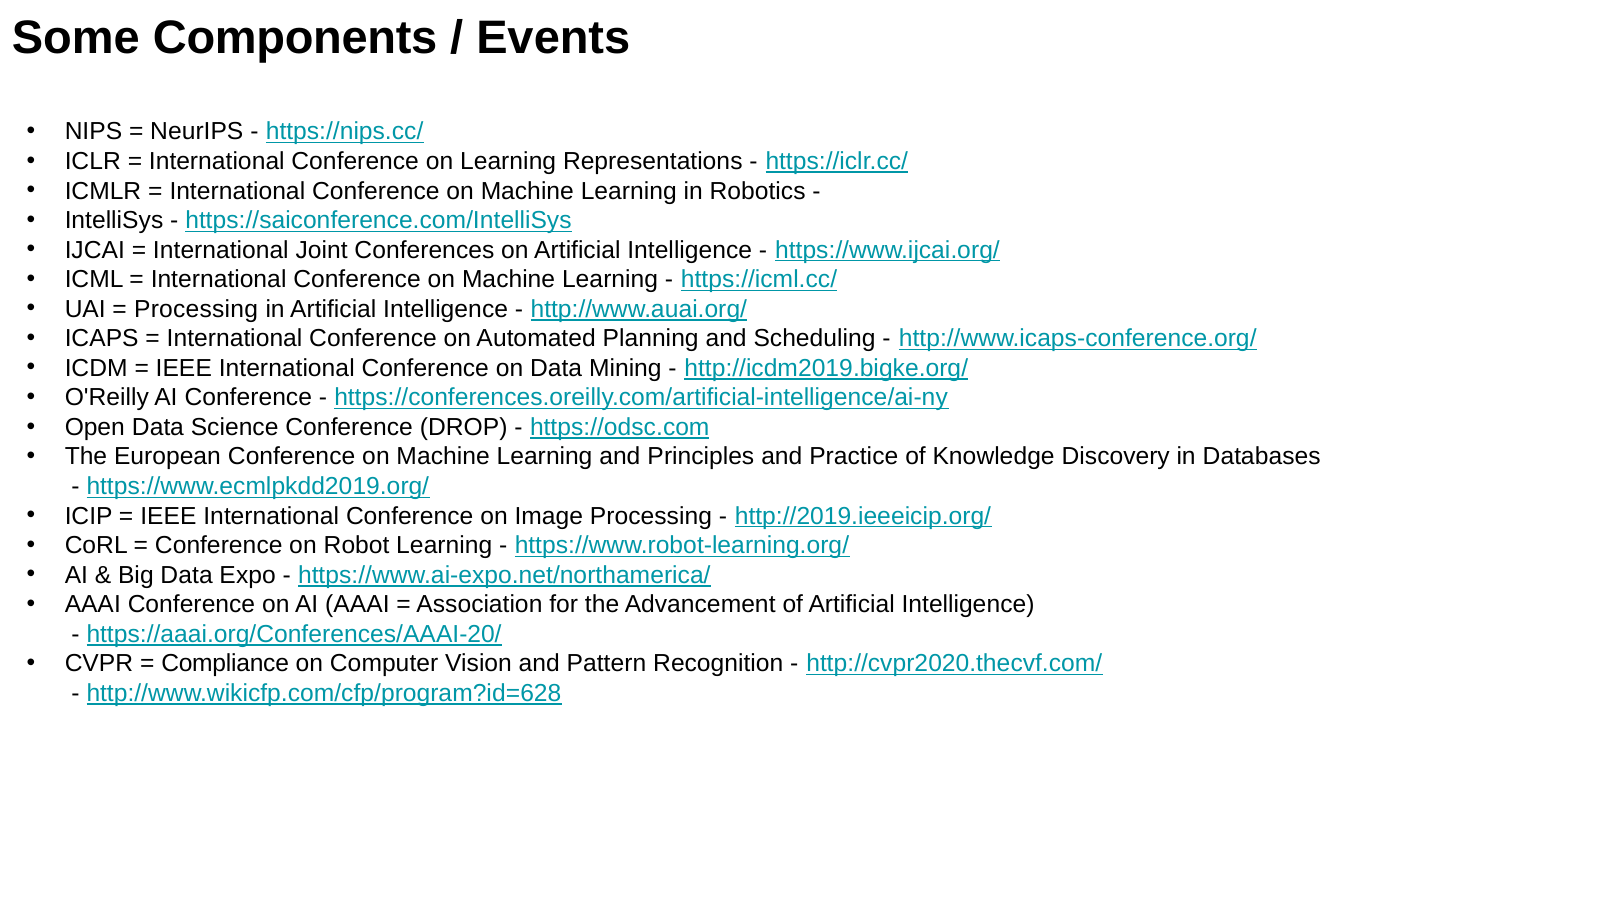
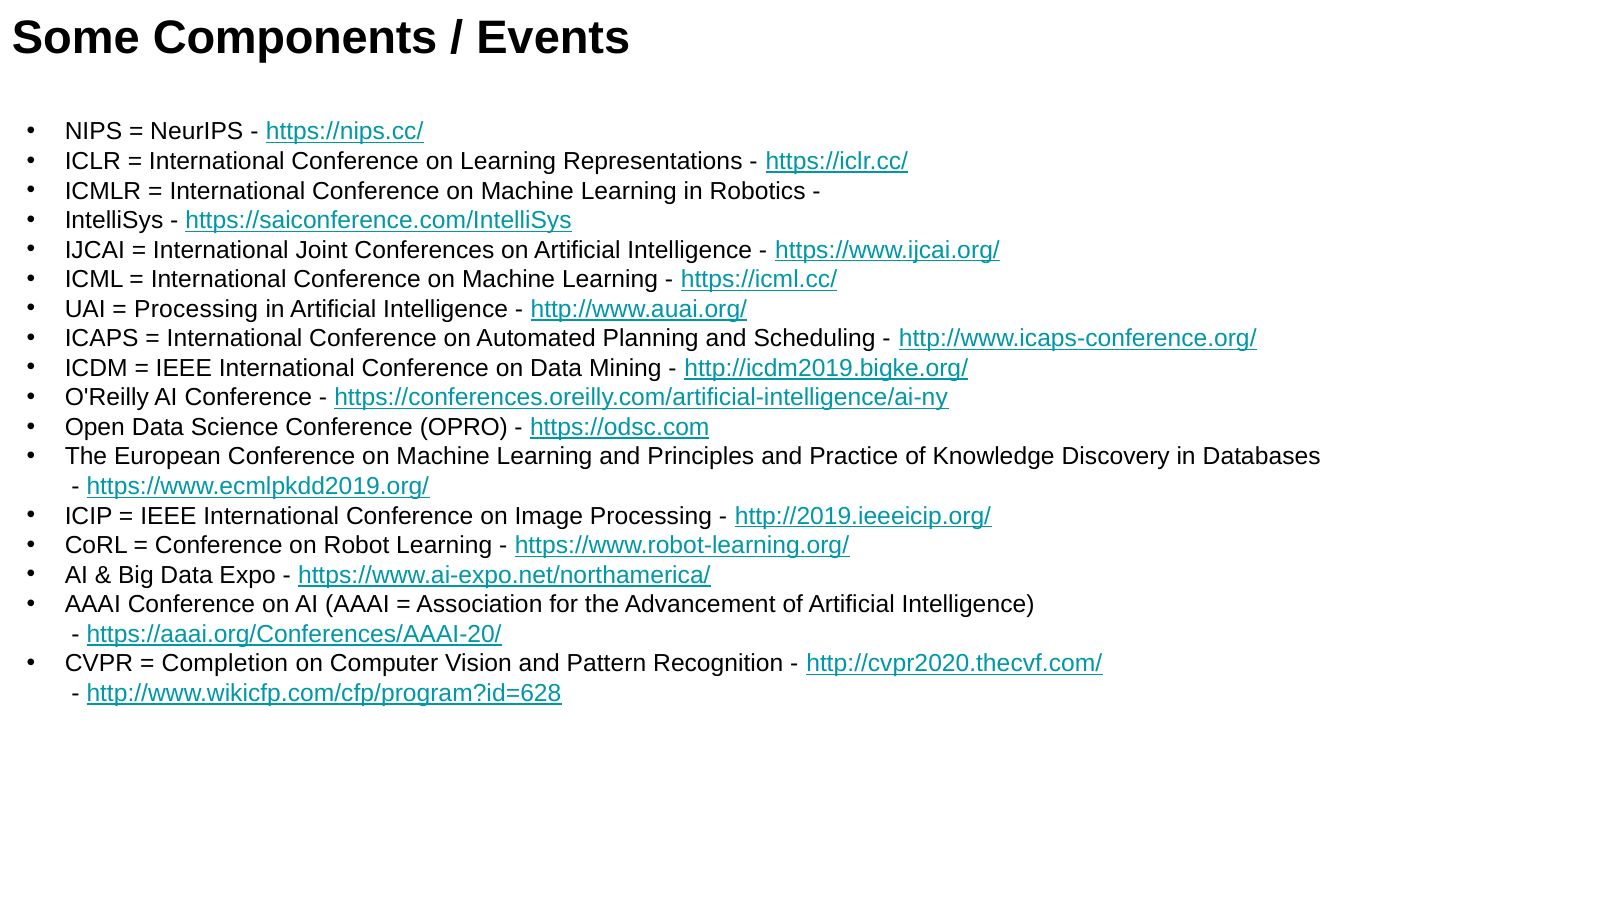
DROP: DROP -> OPRO (464, 427)
Compliance: Compliance -> Completion (225, 664)
